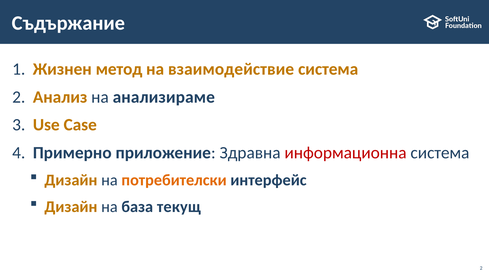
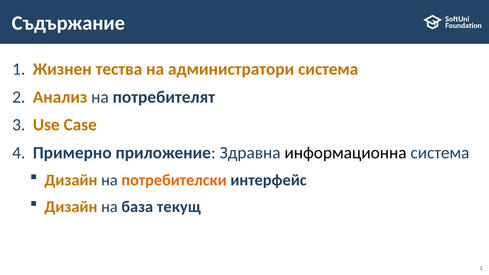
метод: метод -> тества (119, 69)
взаимодействие: взаимодействие -> администратори (231, 69)
анализираме: анализираме -> потребителят (164, 97)
информационна colour: red -> black (346, 153)
